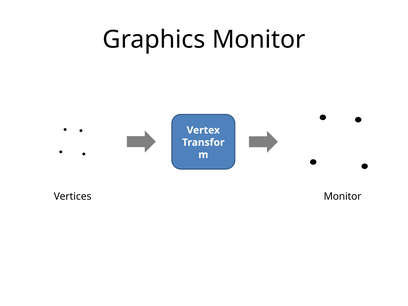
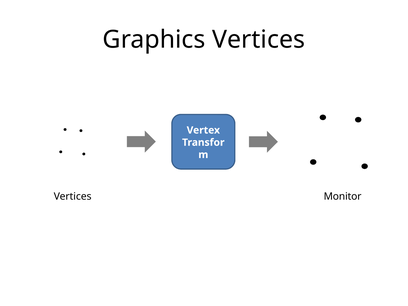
Graphics Monitor: Monitor -> Vertices (259, 39)
